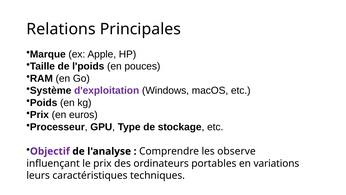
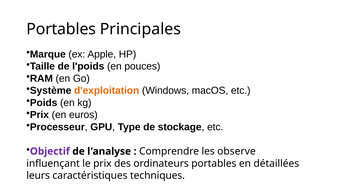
Relations: Relations -> Portables (61, 29)
d'exploitation colour: purple -> orange (107, 90)
variations: variations -> détaillées (276, 163)
